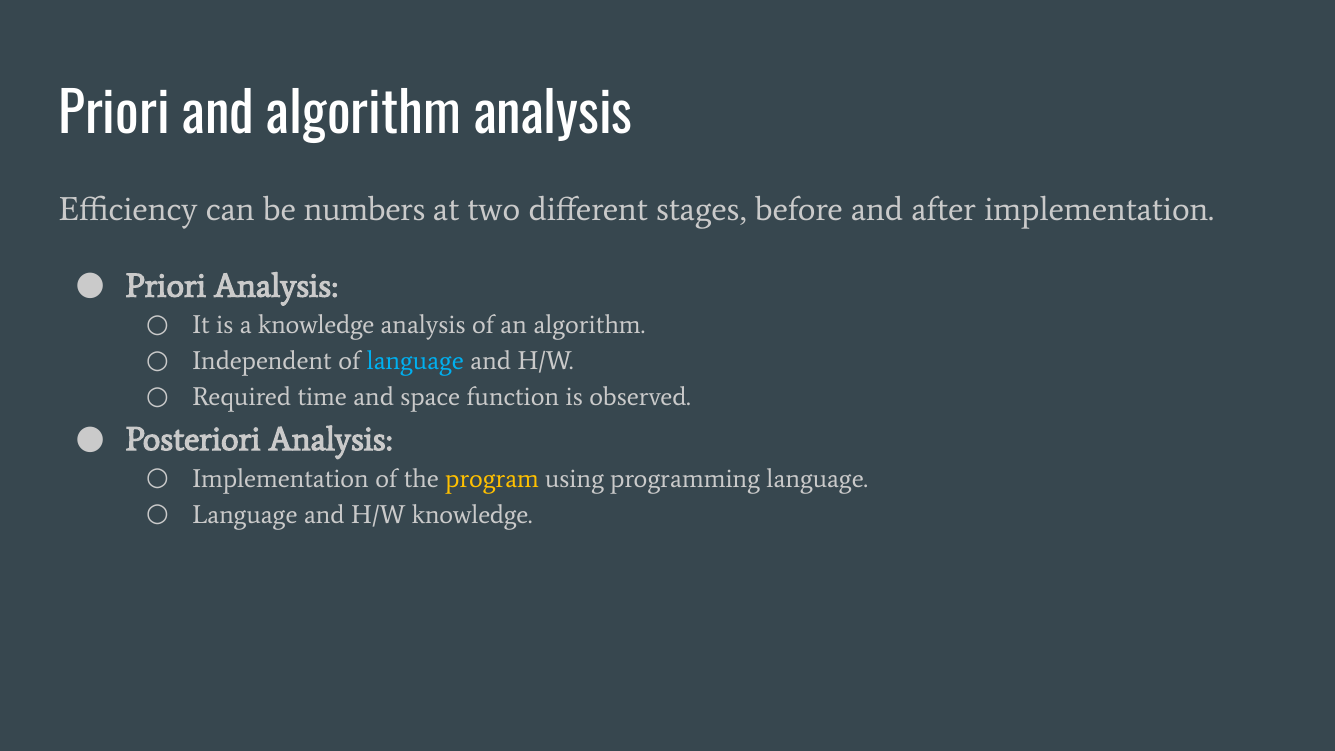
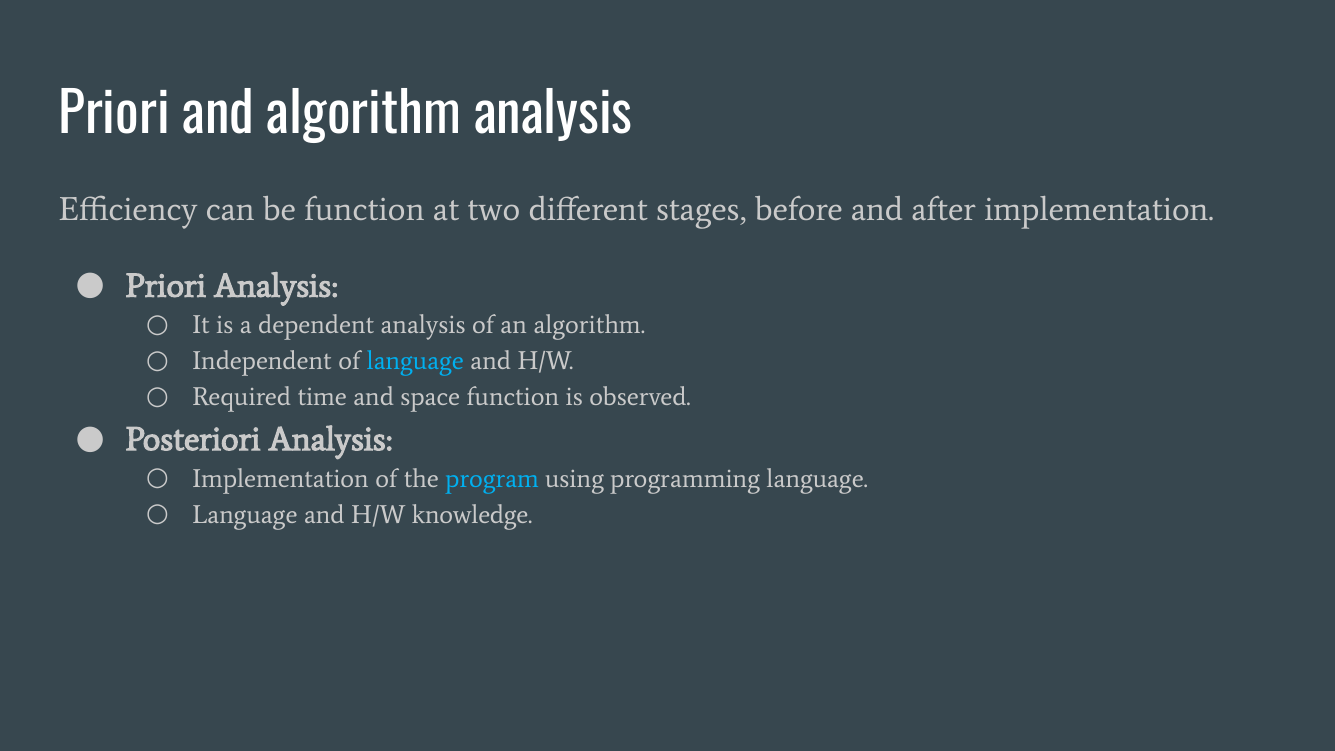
be numbers: numbers -> function (364, 210)
a knowledge: knowledge -> dependent (316, 325)
program colour: yellow -> light blue (492, 479)
